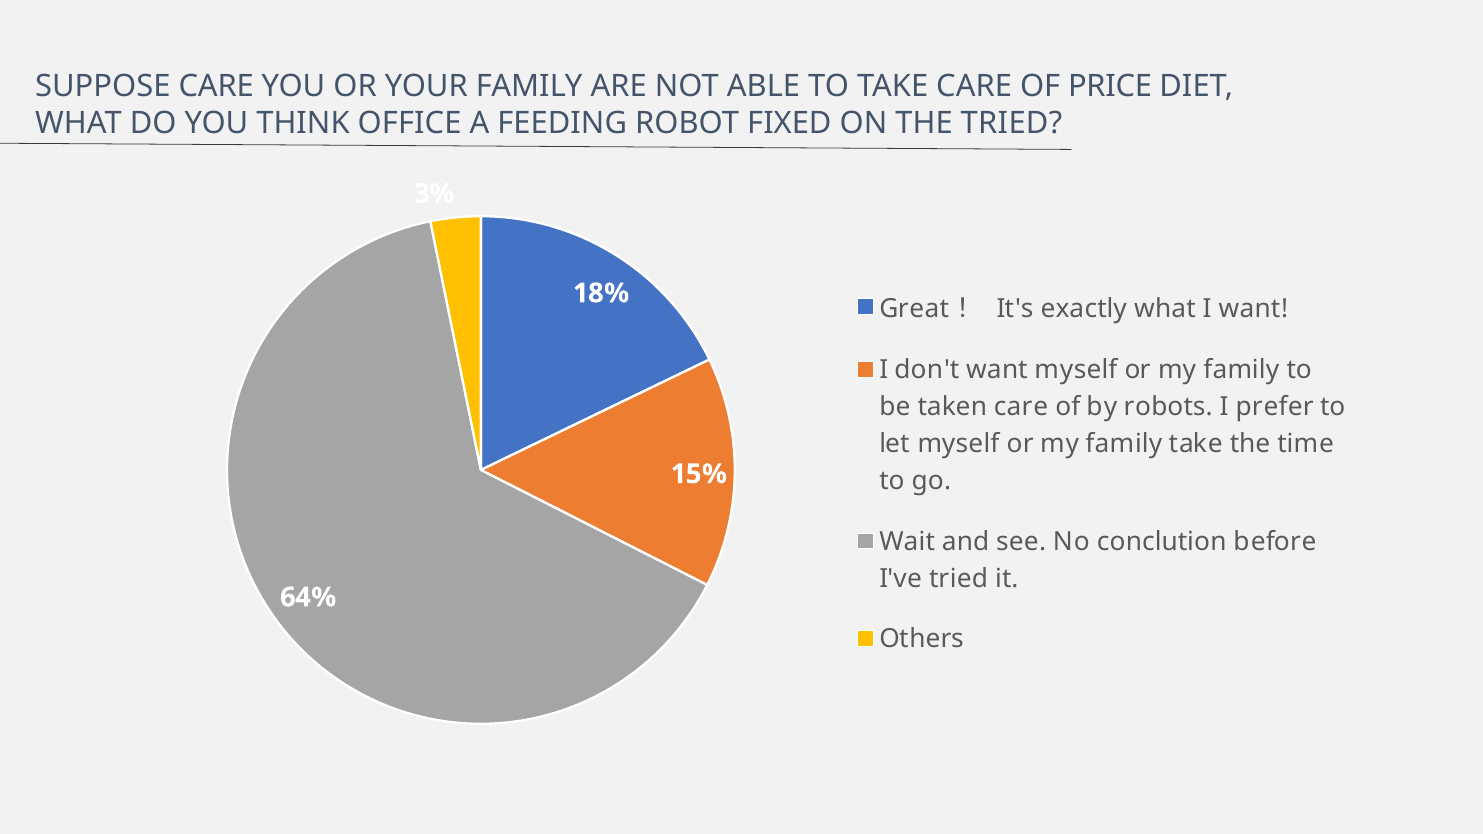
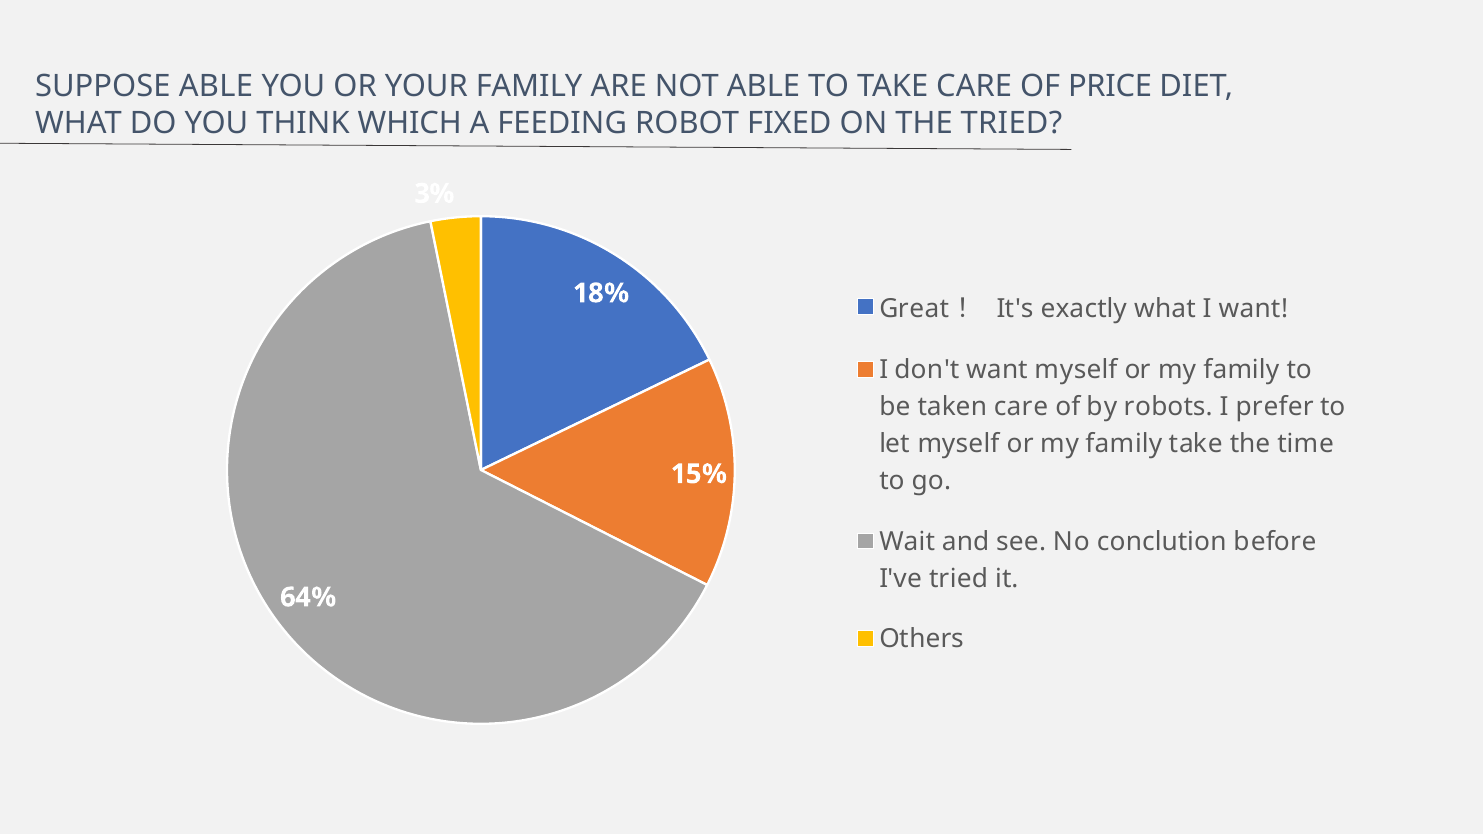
SUPPOSE CARE: CARE -> ABLE (216, 86)
OFFICE: OFFICE -> WHICH (410, 123)
